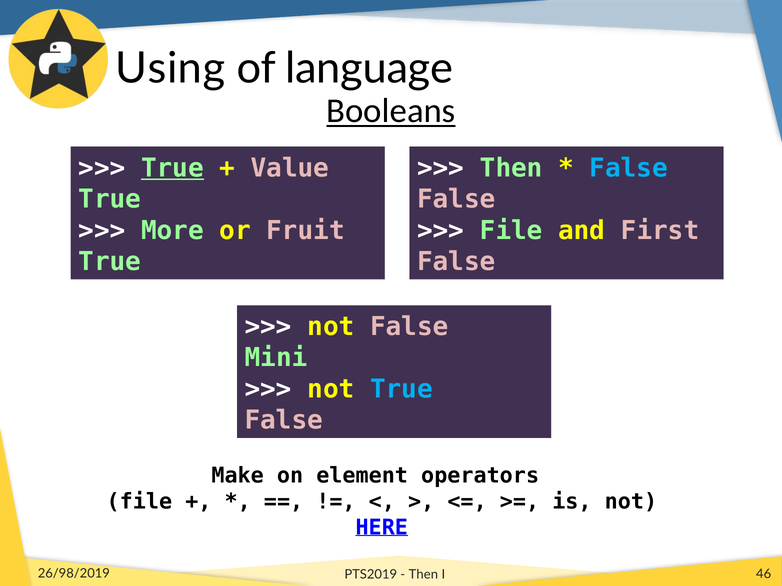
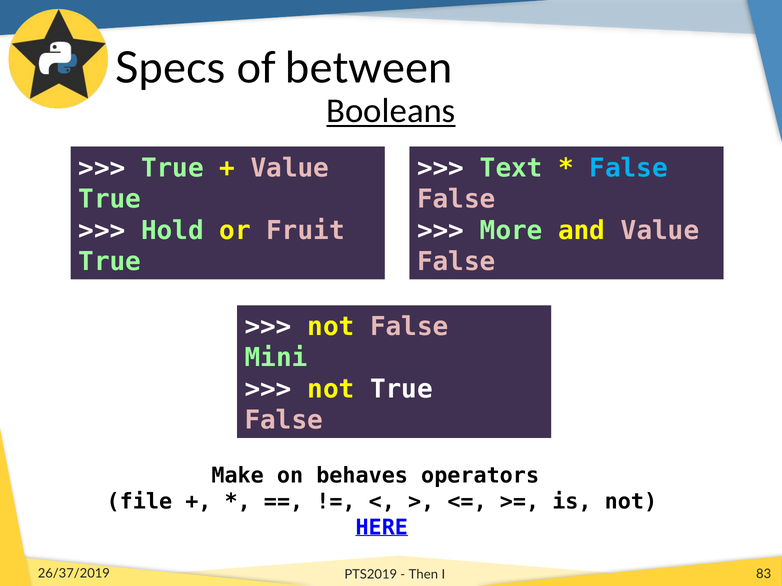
Using: Using -> Specs (171, 68)
language: language -> between (369, 68)
True underline: present -> none (172, 168)
Then: Then -> Text (511, 168)
More: More -> Hold (172, 231)
File: File -> More (511, 231)
and First: First -> Value (660, 231)
True colour: light blue -> white (401, 389)
element: element -> behaves (362, 476)
26/98/2019: 26/98/2019 -> 26/37/2019 (74, 574)
46: 46 -> 83 (764, 574)
